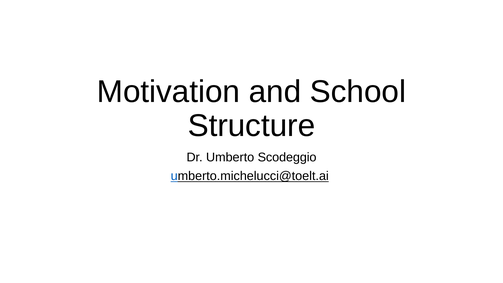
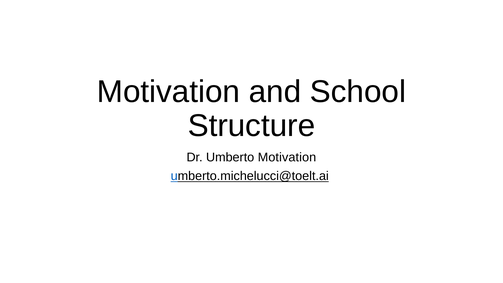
Umberto Scodeggio: Scodeggio -> Motivation (287, 157)
